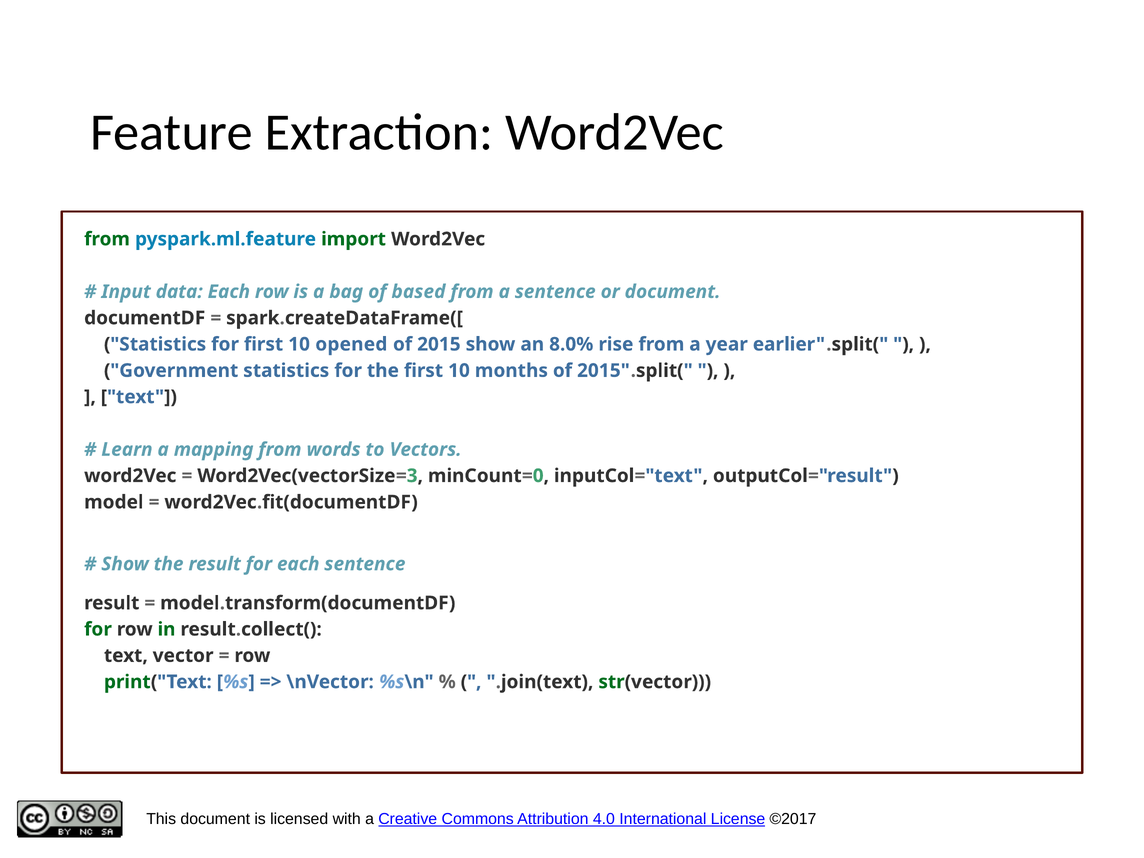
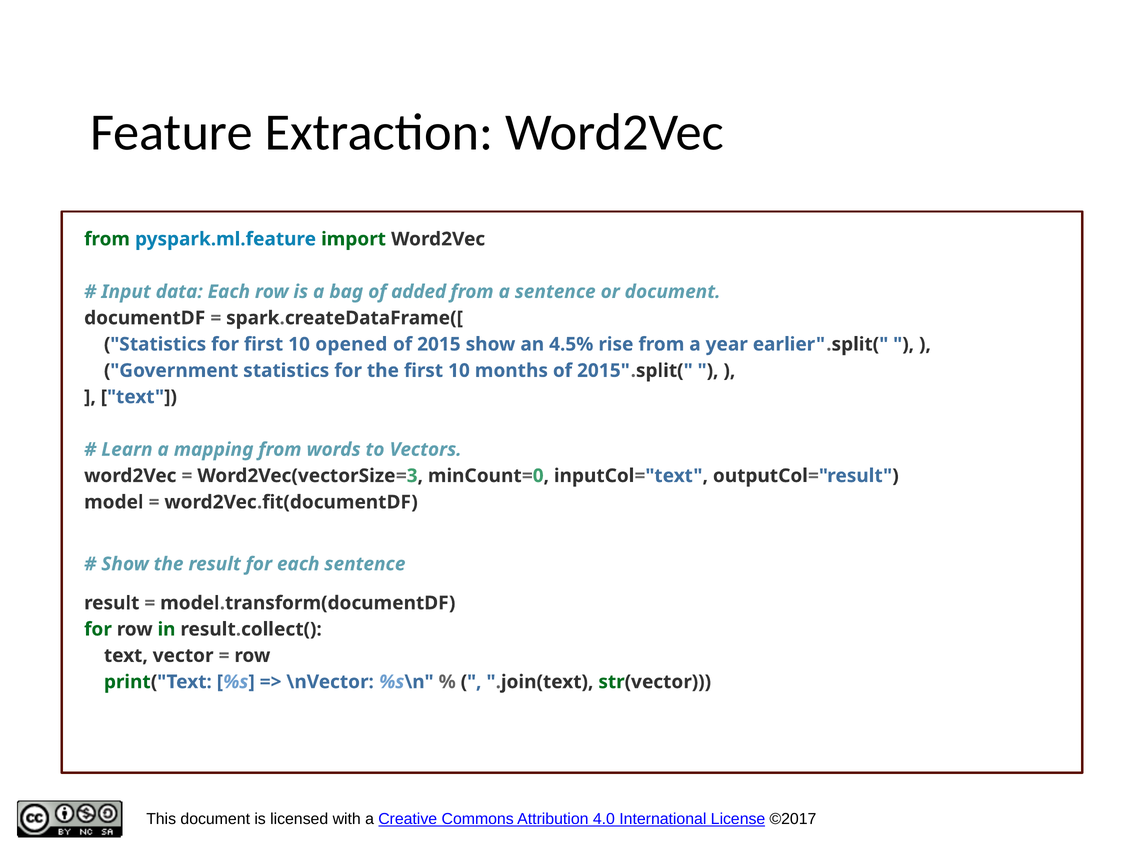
based: based -> added (419, 292)
8.0%: 8.0% -> 4.5% (571, 344)
